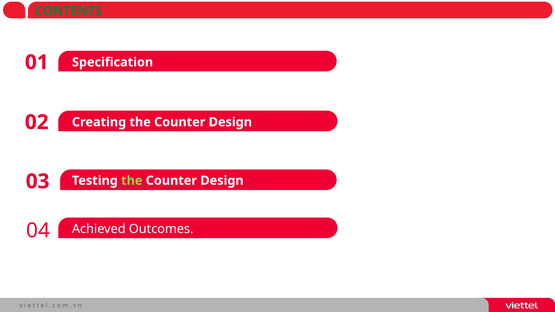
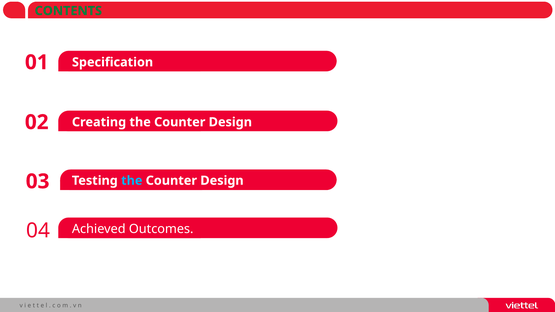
the colour: light green -> light blue (132, 181)
